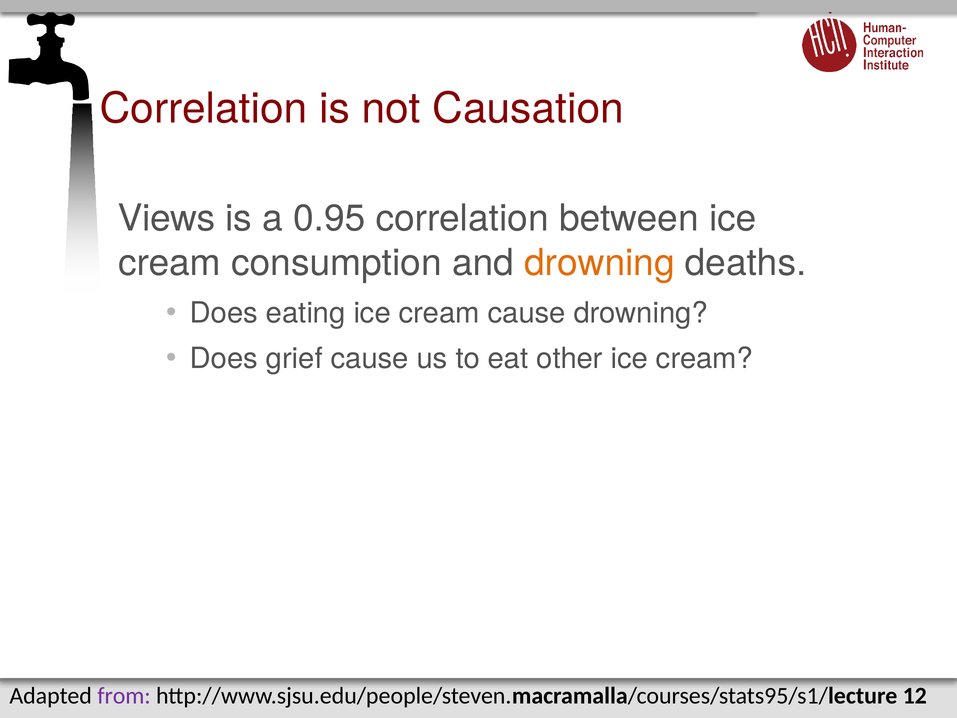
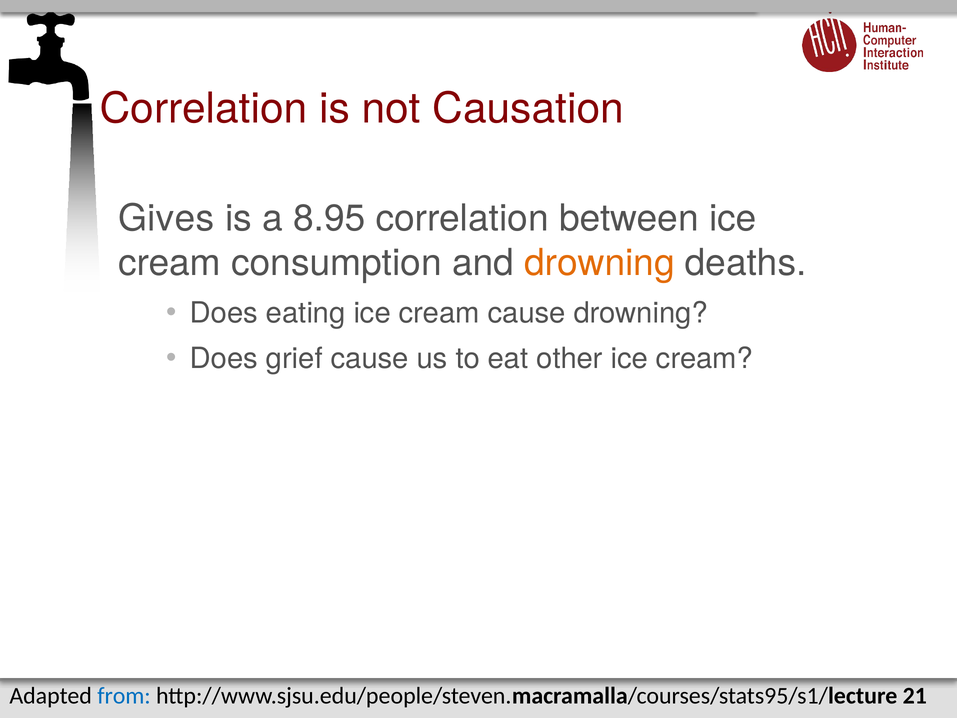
Views: Views -> Gives (166, 218)
0.95: 0.95 -> 8.95 (329, 218)
from colour: purple -> blue (124, 696)
12: 12 -> 21 (915, 696)
